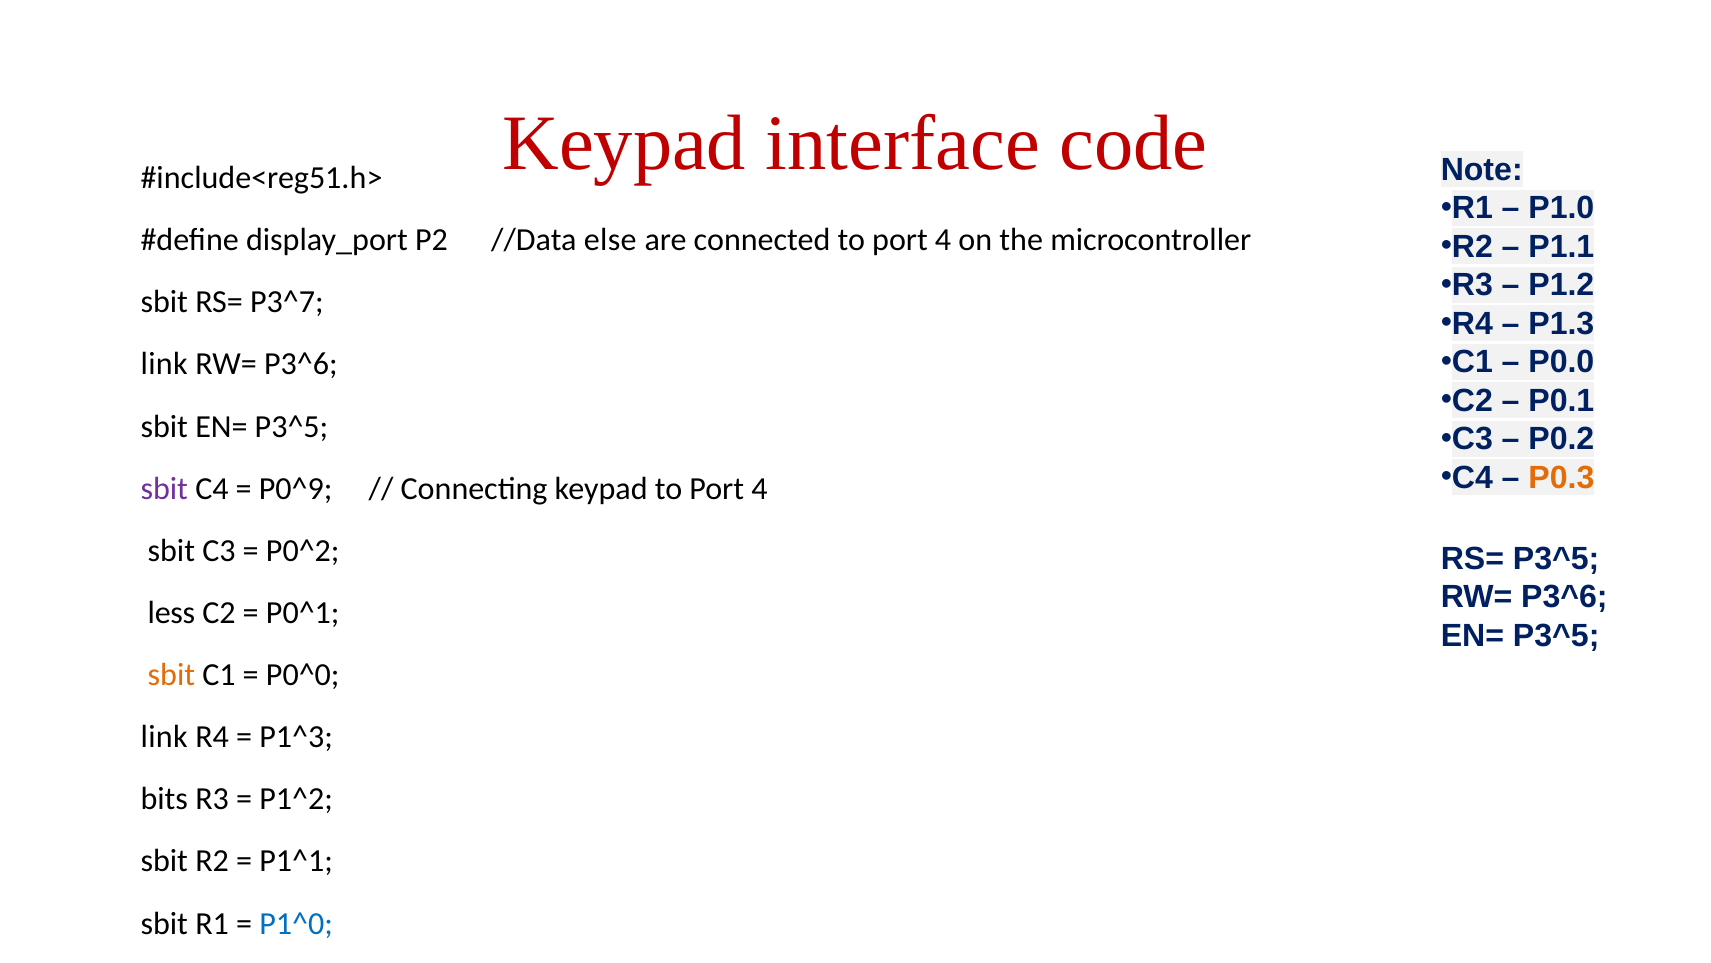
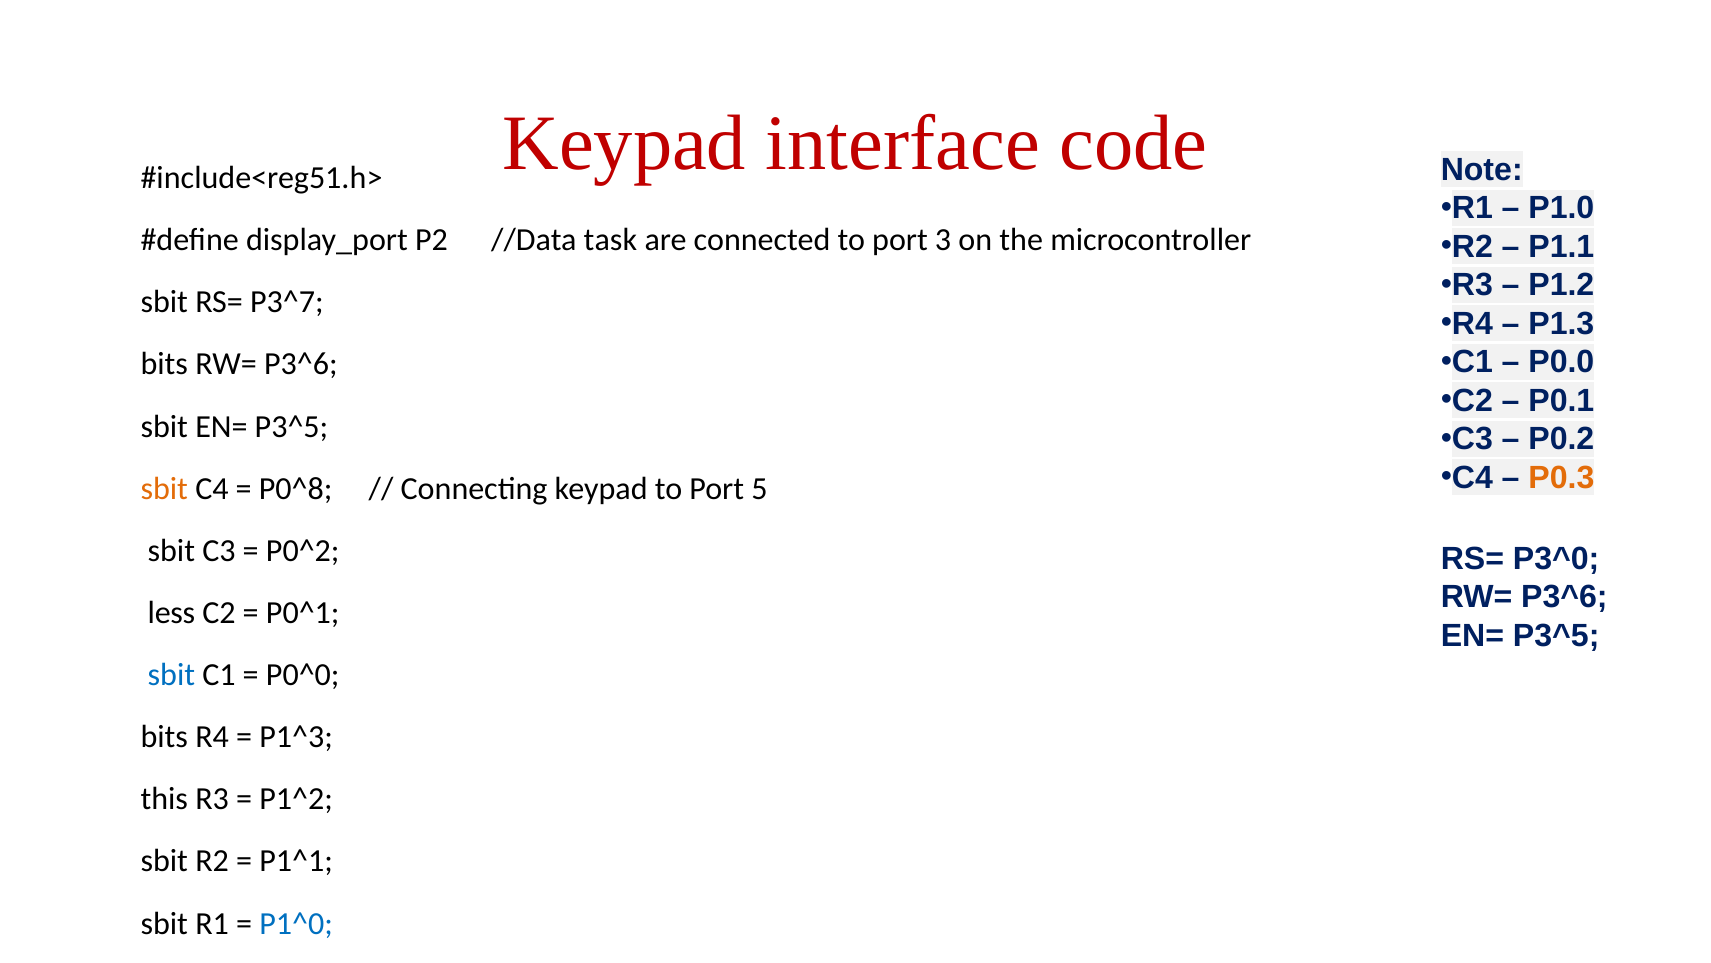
else: else -> task (610, 240)
connected to port 4: 4 -> 3 (943, 240)
link: link -> bits (164, 364)
sbit colour: purple -> orange (164, 488)
P0^9: P0^9 -> P0^8 (296, 488)
keypad to Port 4: 4 -> 5 (760, 488)
RS= P3^5: P3^5 -> P3^0 (1556, 558)
sbit colour: orange -> blue (171, 675)
link: link -> bits (164, 737)
bits: bits -> this (164, 799)
